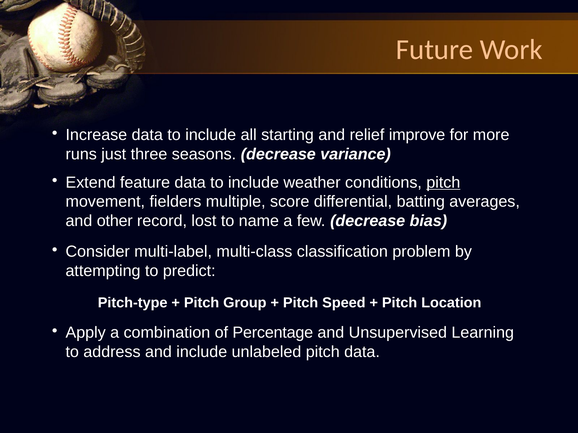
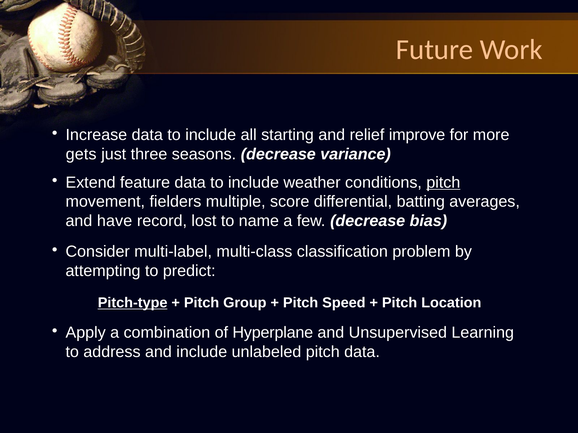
runs: runs -> gets (81, 154)
other: other -> have (115, 221)
Pitch-type underline: none -> present (133, 303)
Percentage: Percentage -> Hyperplane (273, 333)
